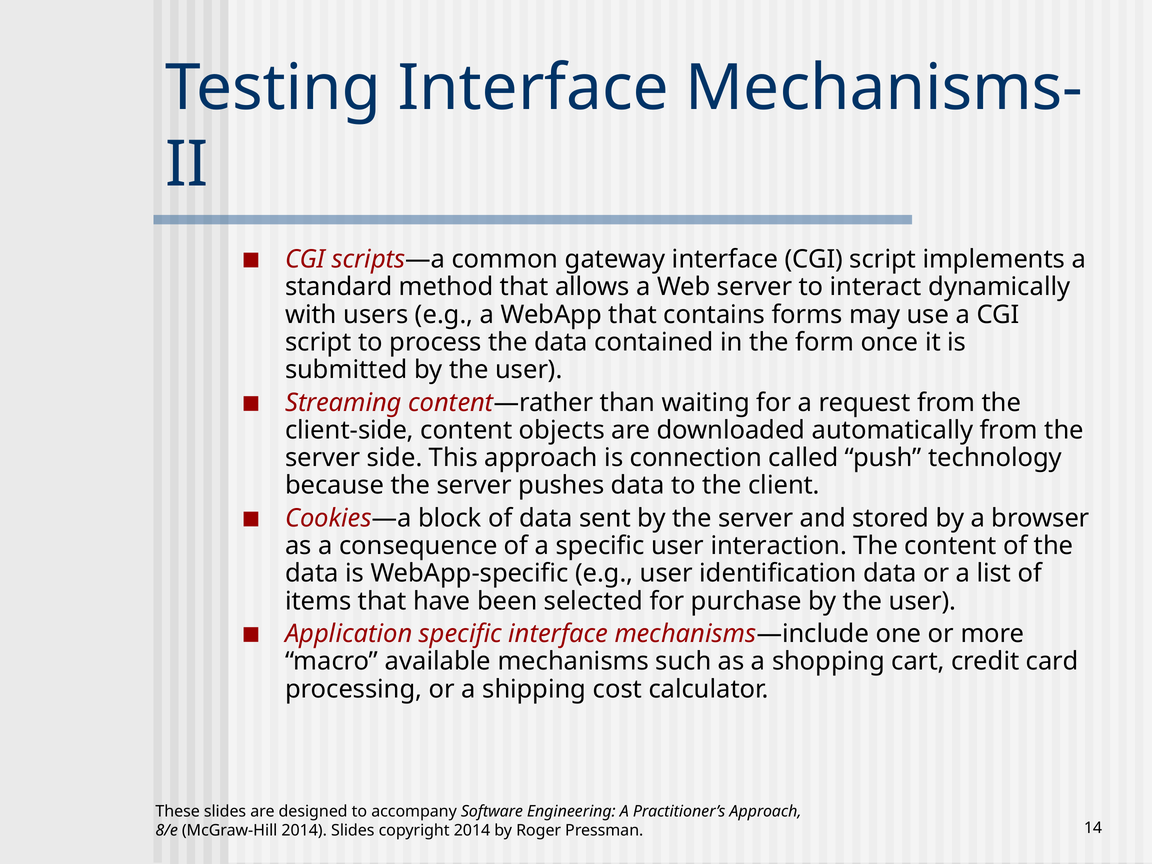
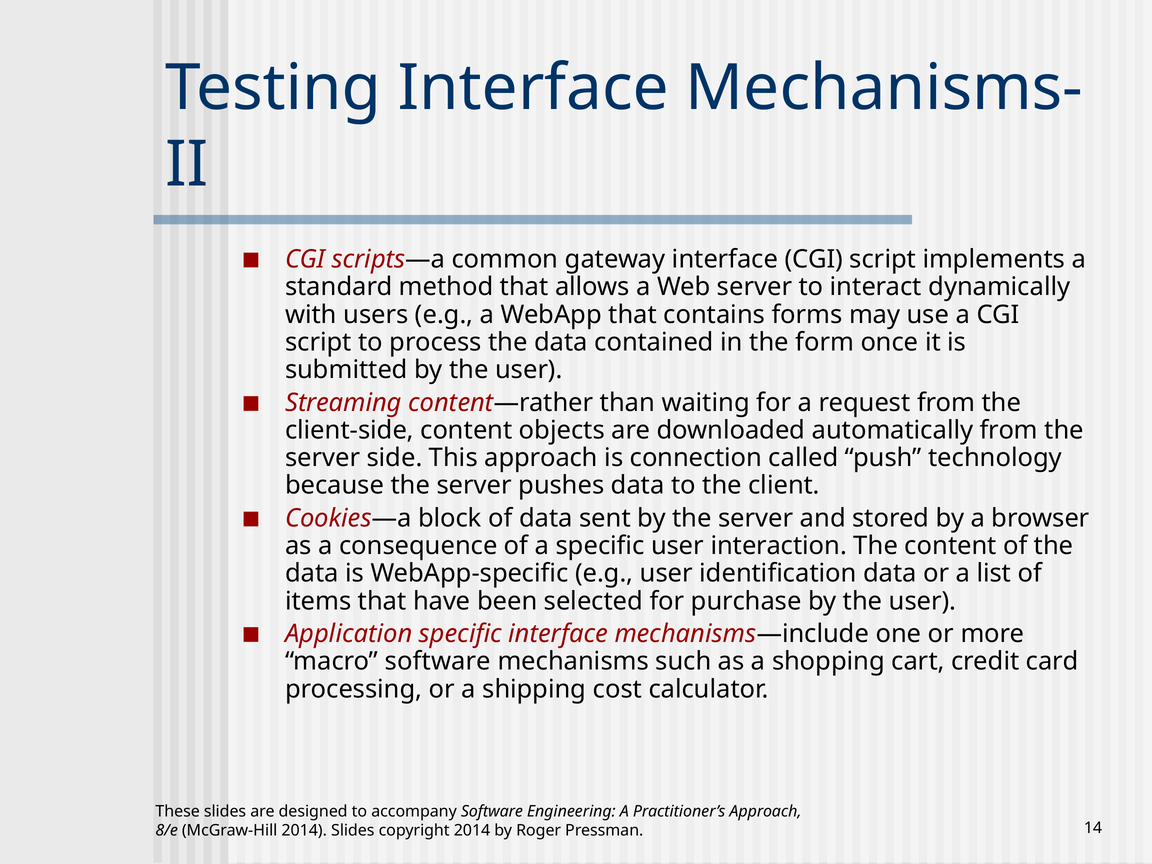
macro available: available -> software (438, 661)
